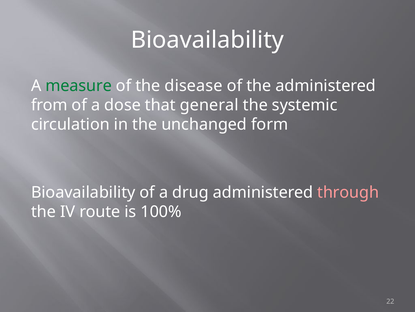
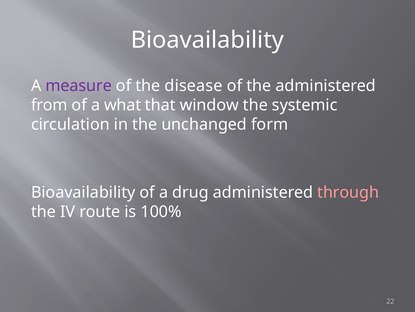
measure colour: green -> purple (79, 85)
dose: dose -> what (123, 105)
general: general -> window (209, 105)
